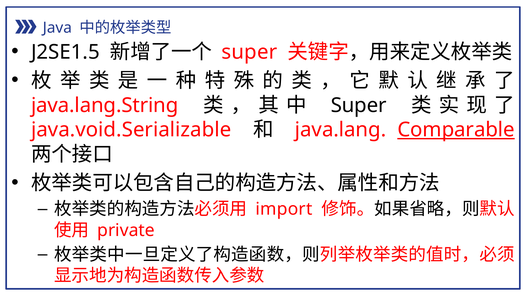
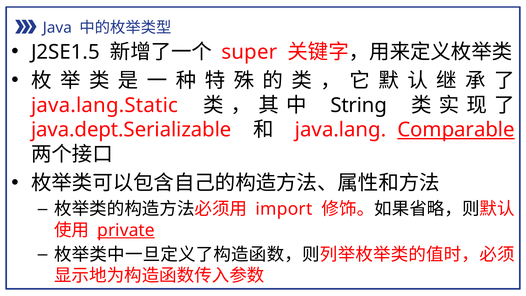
java.lang.String: java.lang.String -> java.lang.Static (105, 105)
Super: Super -> String (359, 105)
java.void.Serializable: java.void.Serializable -> java.dept.Serializable (131, 130)
private underline: none -> present (126, 230)
